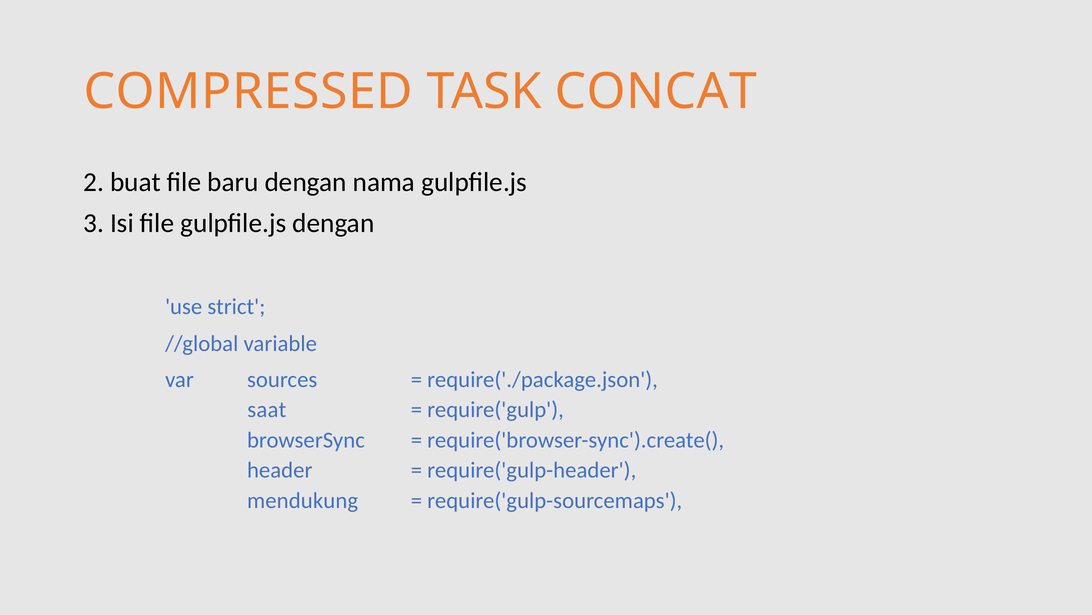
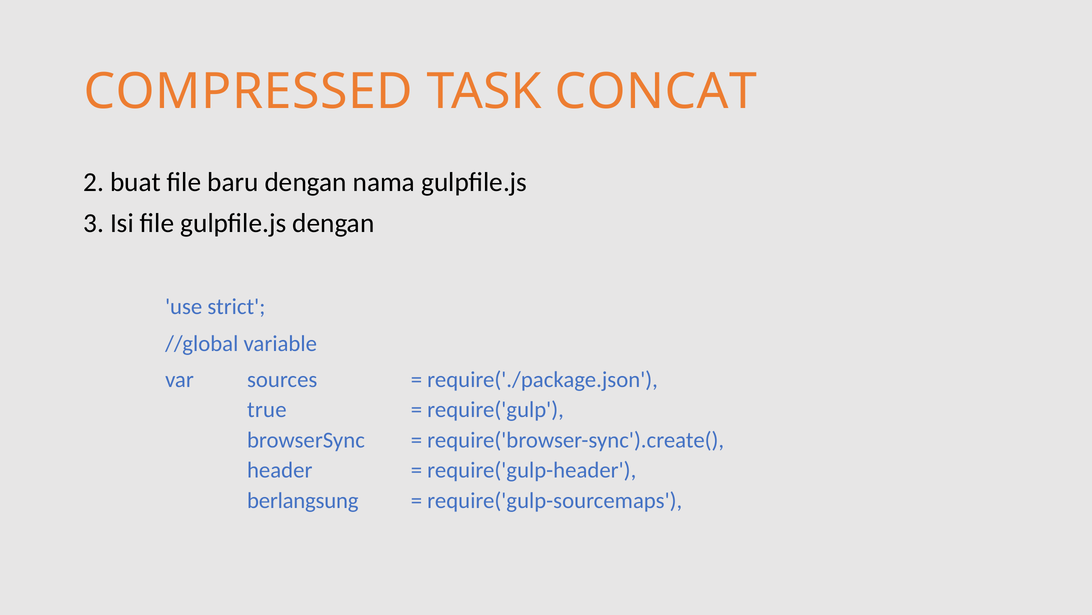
saat: saat -> true (267, 409)
mendukung: mendukung -> berlangsung (303, 500)
